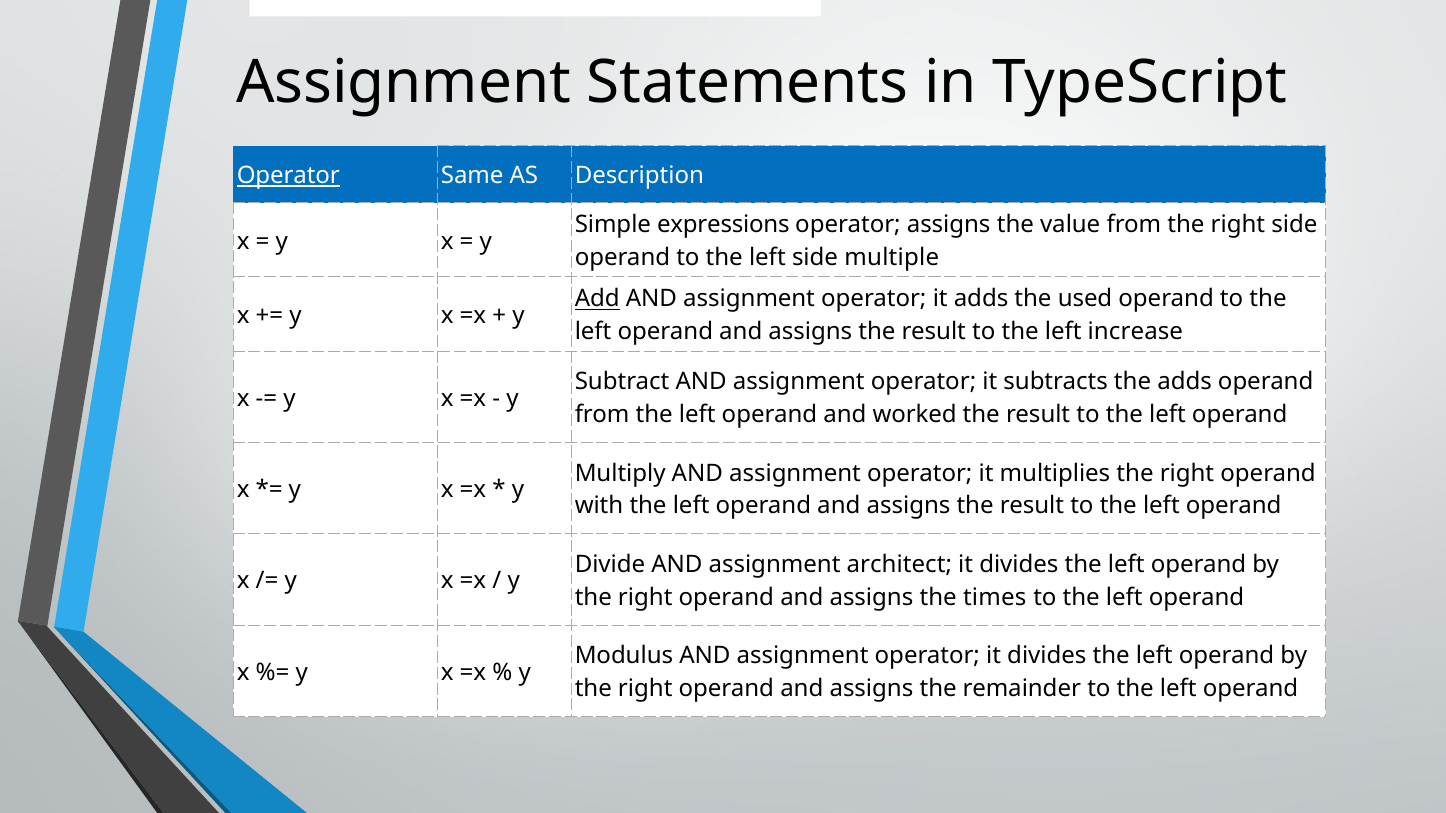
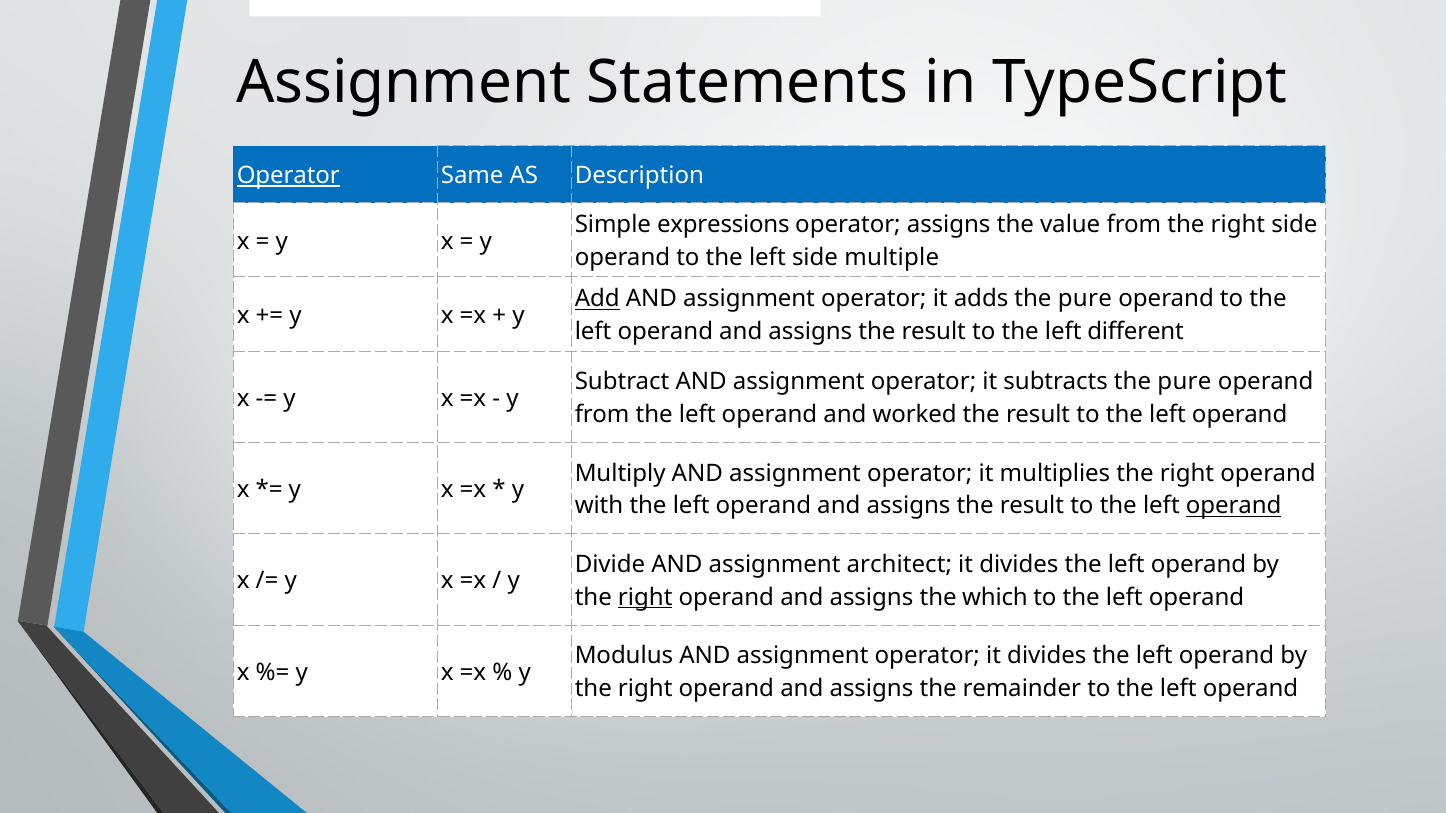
adds the used: used -> pure (1085, 299)
increase: increase -> different (1136, 332)
subtracts the adds: adds -> pure (1184, 382)
operand underline: none -> present (1234, 506)
right underline: none -> present (645, 598)
times: times -> which (995, 598)
